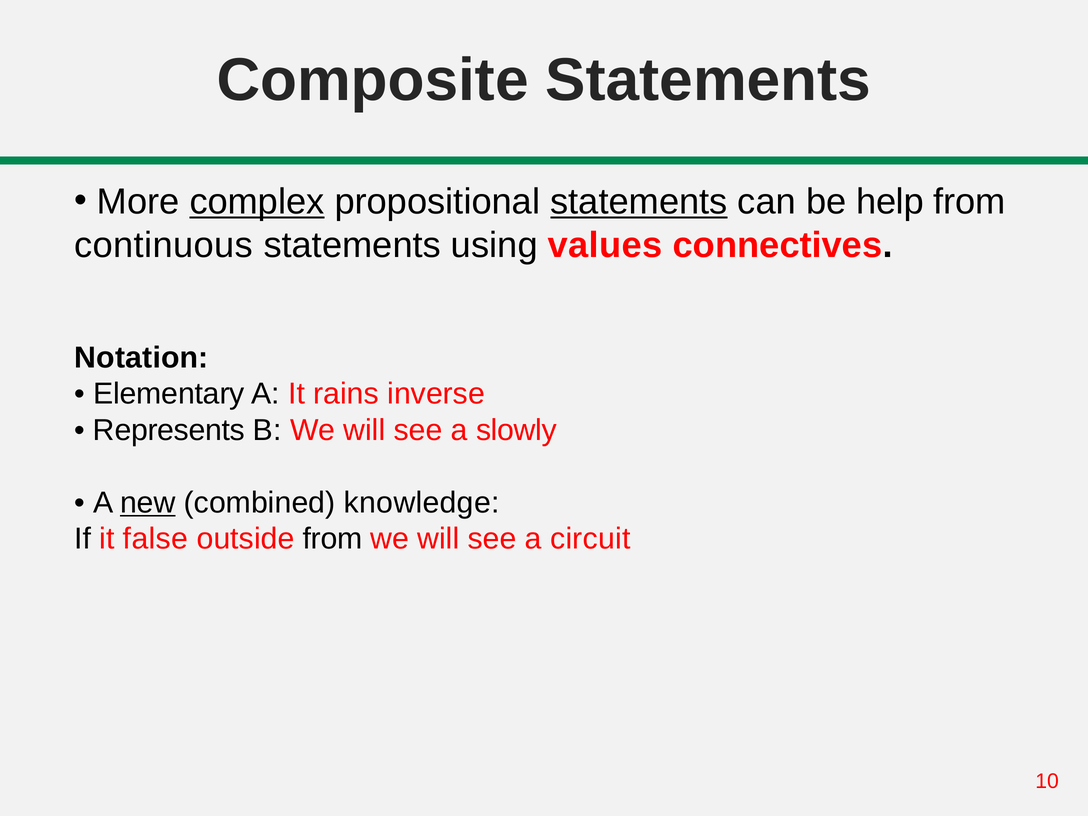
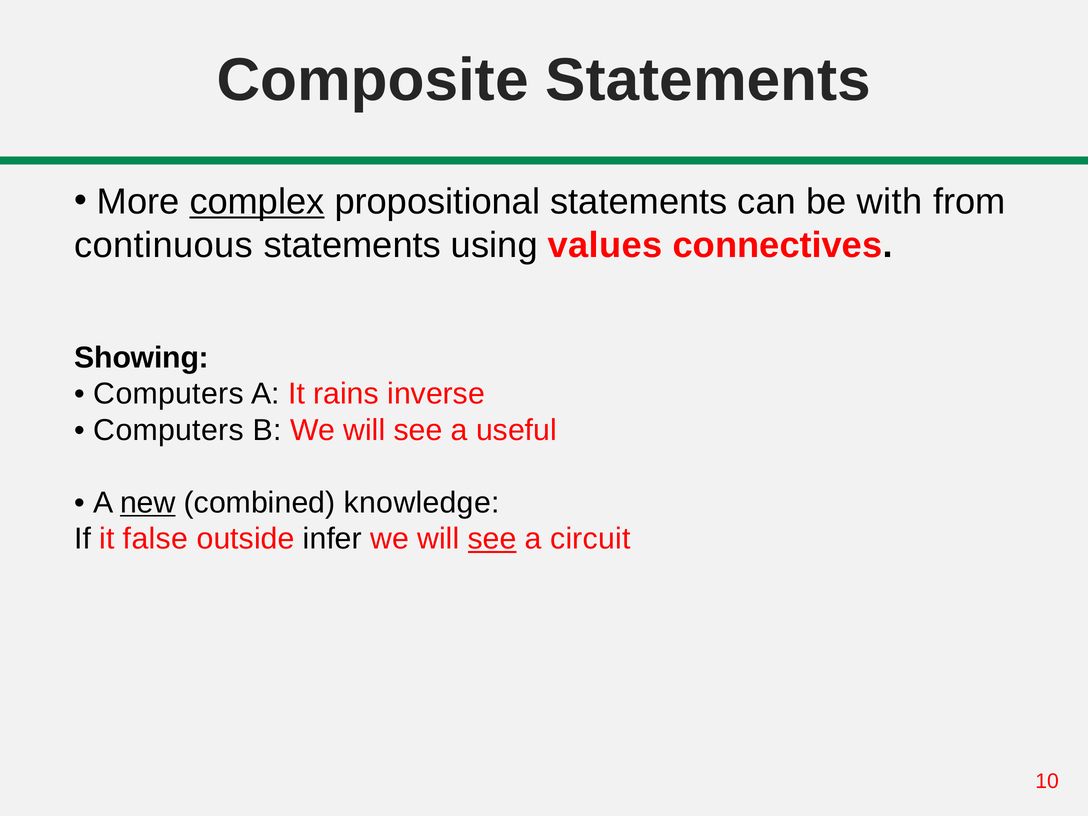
statements underline: present -> none (639, 202)
help: help -> with (890, 202)
Notation: Notation -> Showing (142, 358)
Elementary: Elementary -> Computers (169, 394)
Represents: Represents -> Computers (169, 430)
slowly: slowly -> useful (516, 430)
outside from: from -> infer (332, 539)
see underline: none -> present (492, 539)
